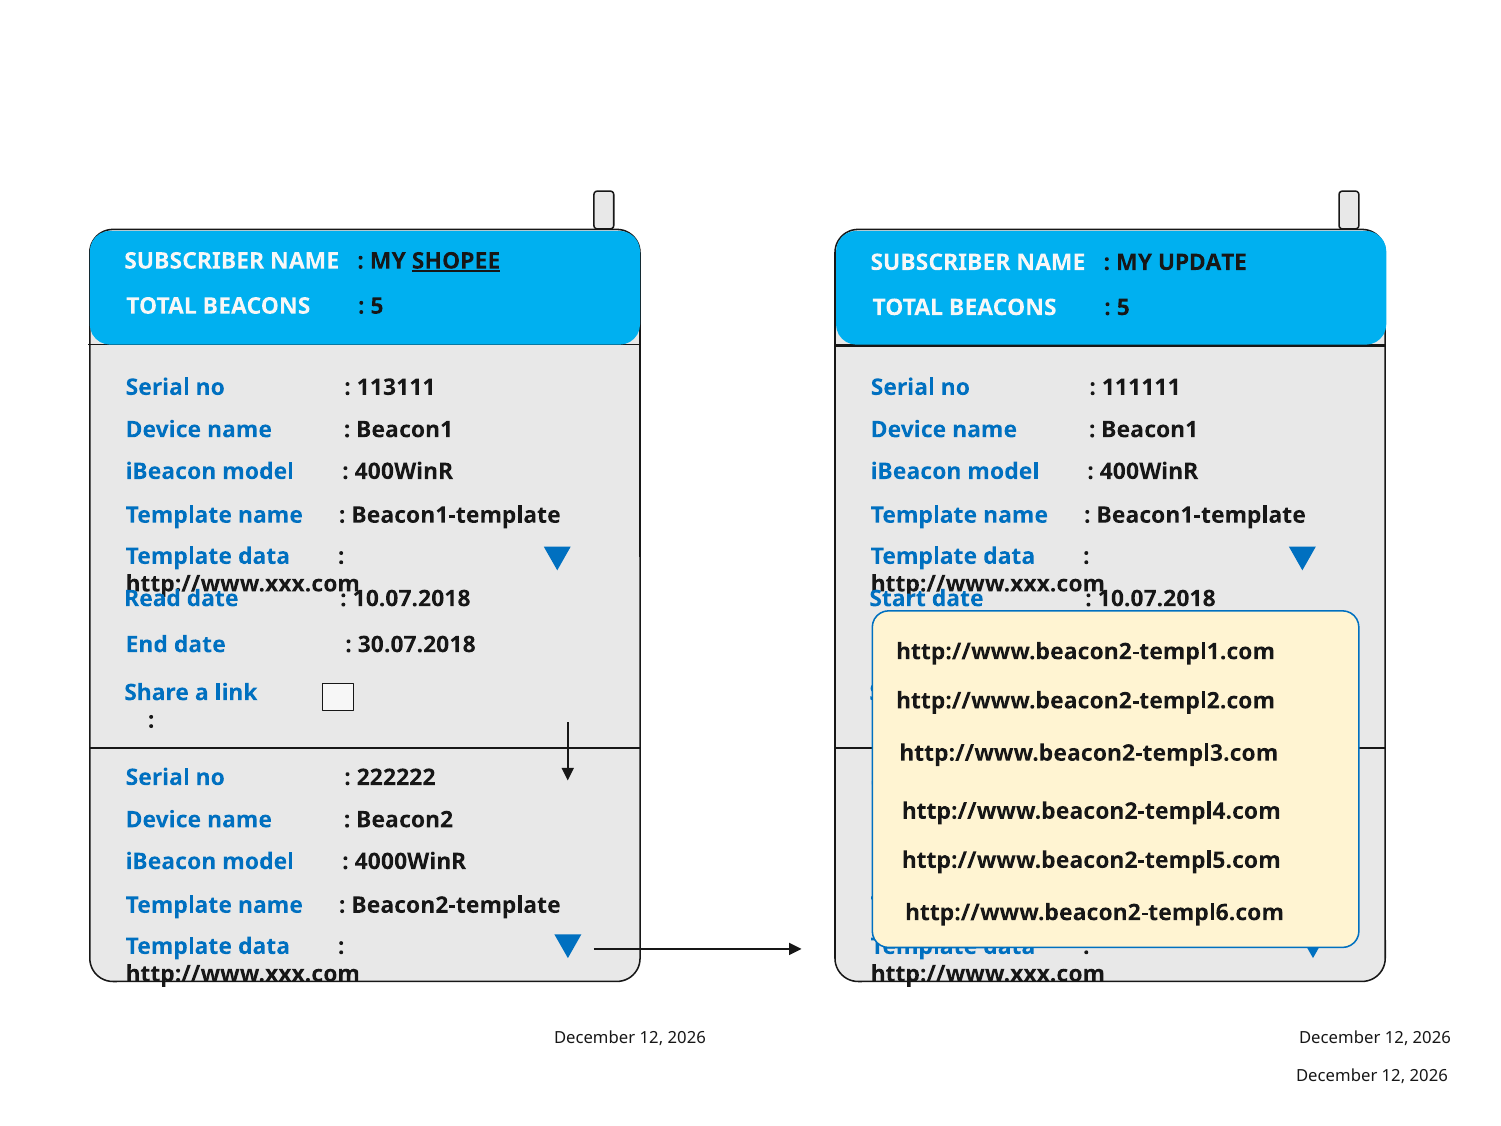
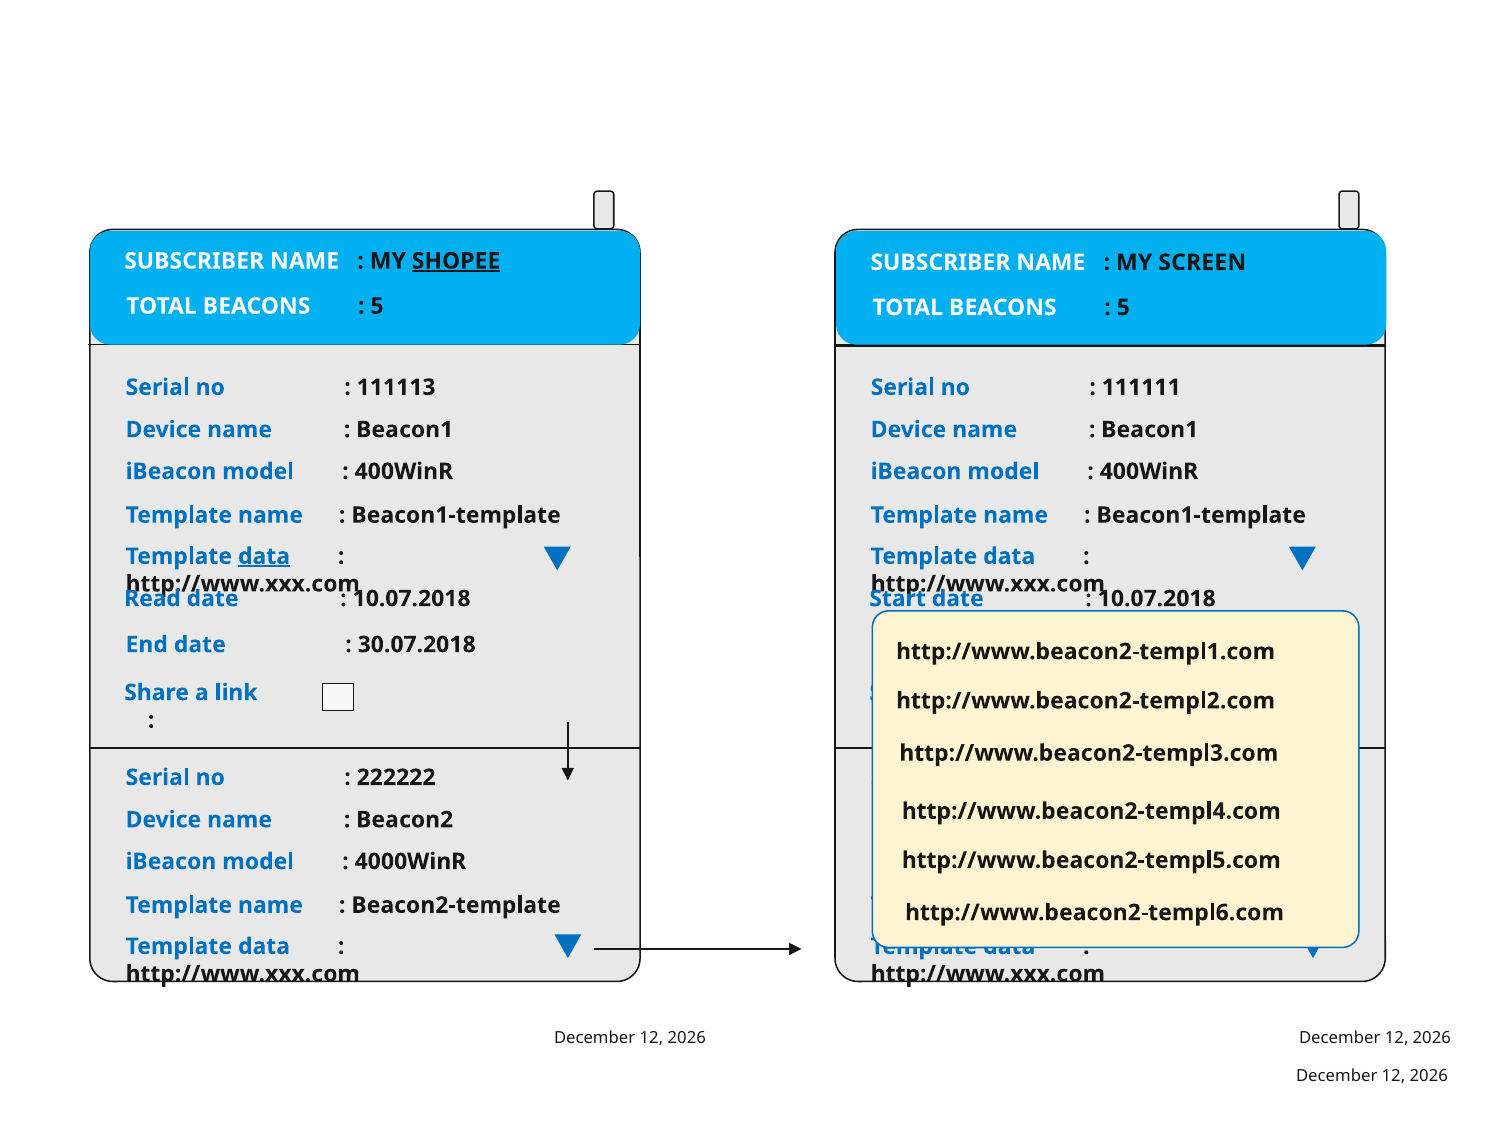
UPDATE: UPDATE -> SCREEN (1202, 262)
113111: 113111 -> 111113 (396, 387)
data underline: none -> present (264, 556)
